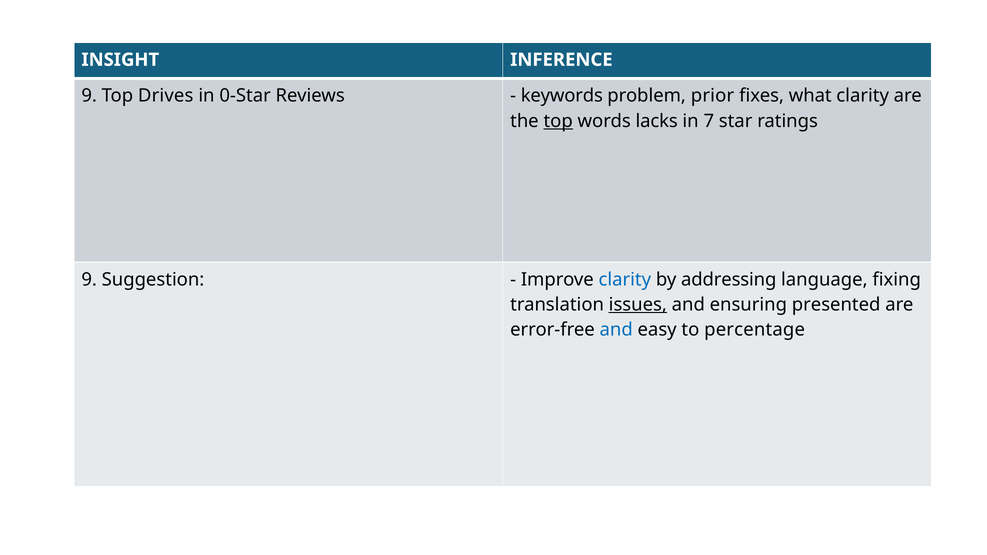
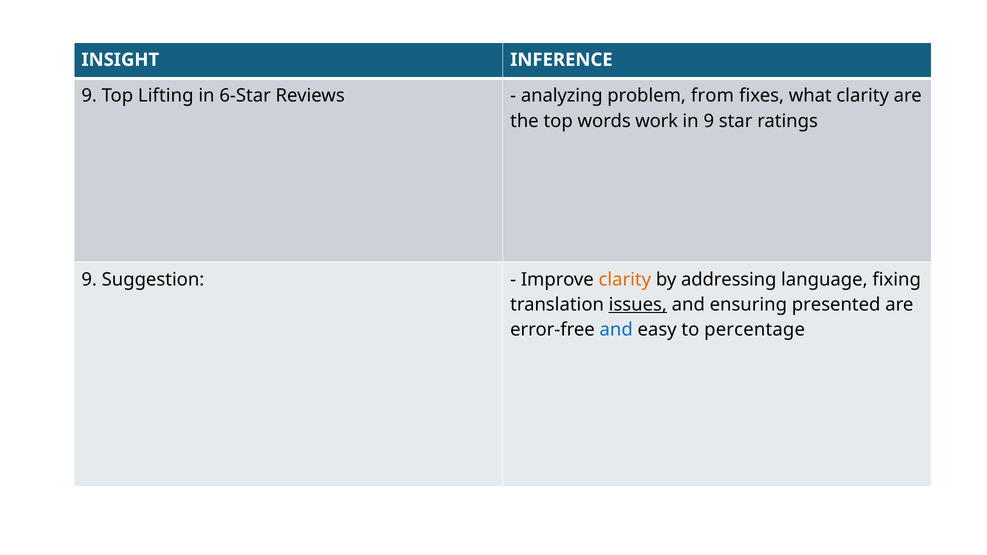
Drives: Drives -> Lifting (166, 96)
0-Star: 0-Star -> 6-Star (245, 96)
keywords: keywords -> analyzing (562, 96)
prior: prior -> from (713, 96)
top underline: present -> none (558, 121)
lacks: lacks -> work (657, 121)
in 7: 7 -> 9 (709, 121)
clarity colour: blue -> orange (625, 280)
